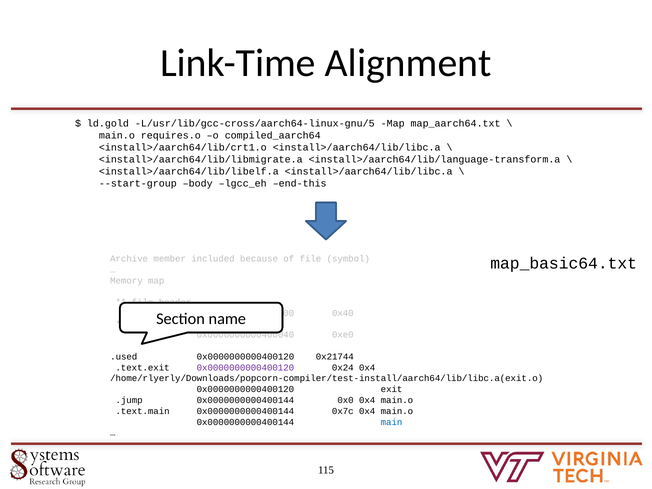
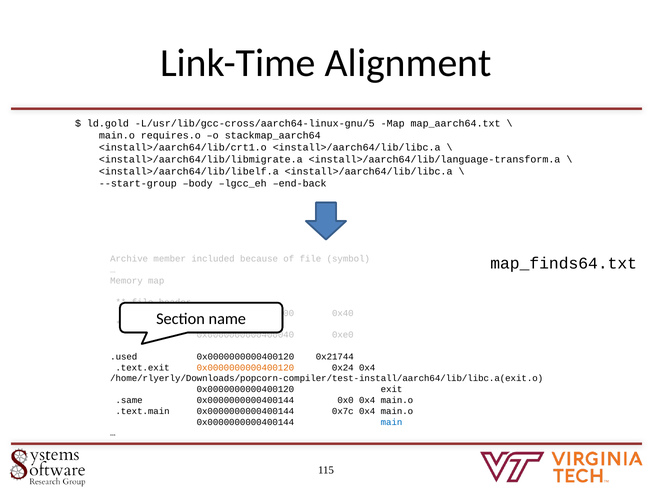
compiled_aarch64: compiled_aarch64 -> stackmap_aarch64 (273, 135)
end-this: end-this -> end-back (300, 183)
map_basic64.txt: map_basic64.txt -> map_finds64.txt (564, 264)
0x0000000000400120 colour: purple -> orange (245, 368)
.jump: .jump -> .same (129, 400)
